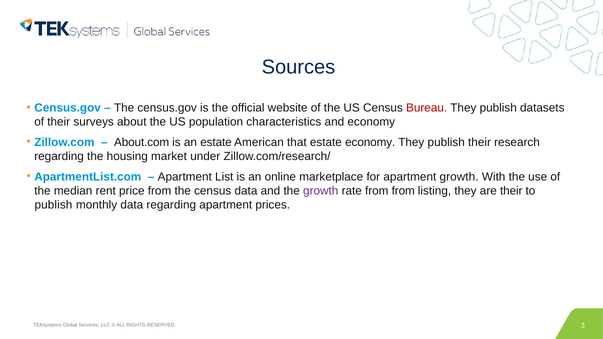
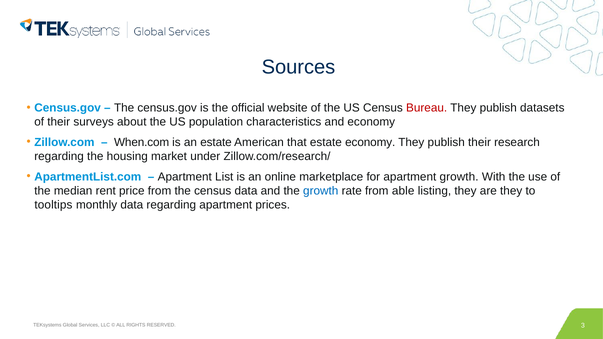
About.com: About.com -> When.com (142, 142)
growth colour: purple -> blue (321, 191)
from from: from -> able (403, 191)
are their: their -> they (511, 191)
publish: publish -> tooltips (53, 205)
